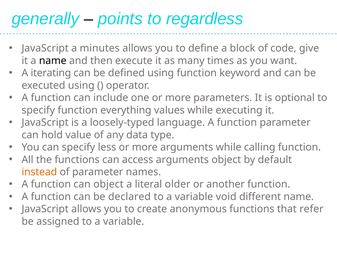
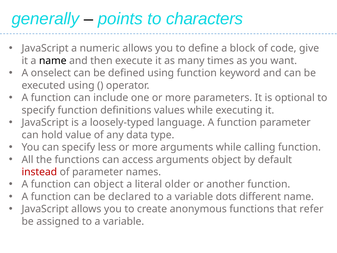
regardless: regardless -> characters (205, 19)
minutes: minutes -> numeric (100, 48)
iterating: iterating -> onselect (51, 73)
everything: everything -> definitions (126, 110)
instead colour: orange -> red (39, 172)
void: void -> dots (226, 197)
